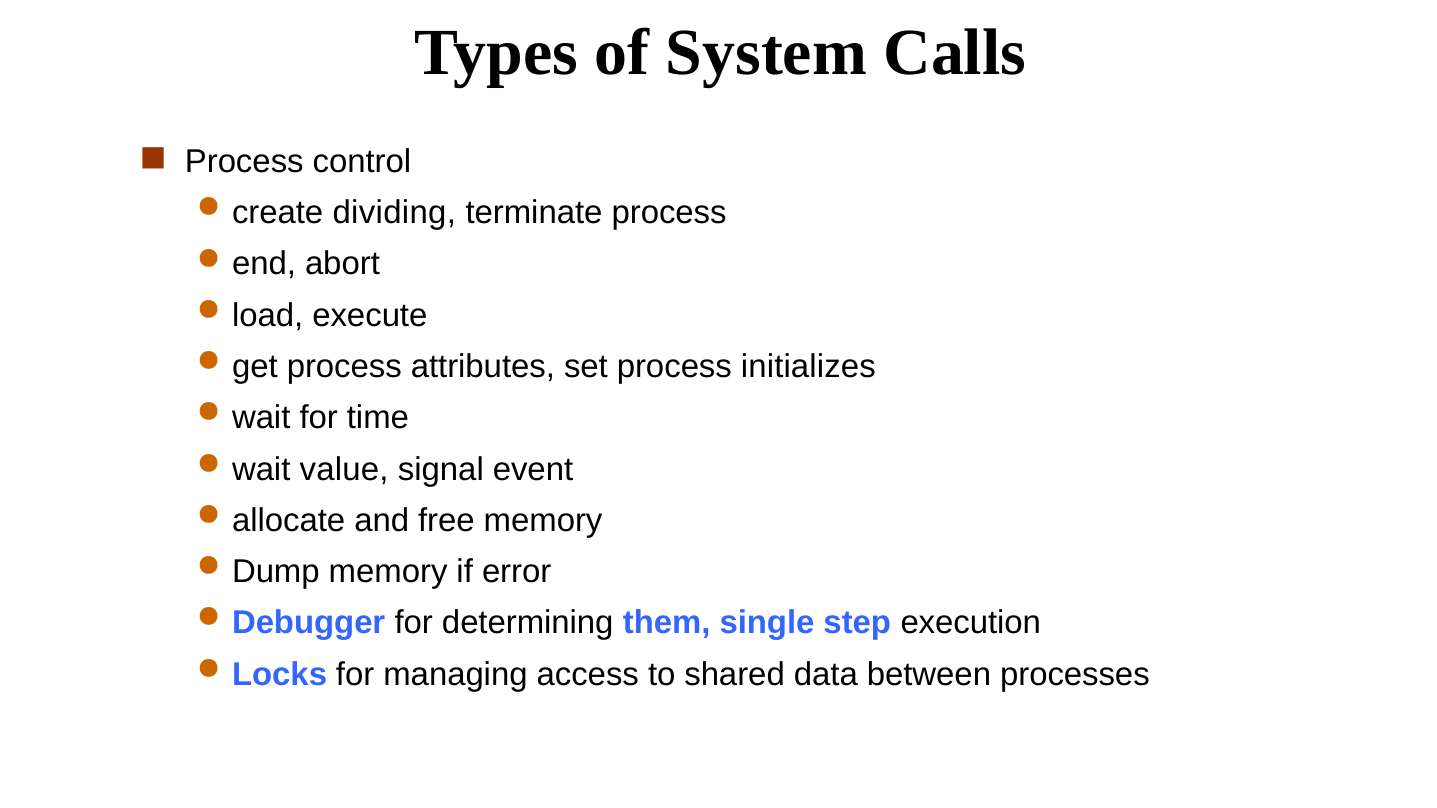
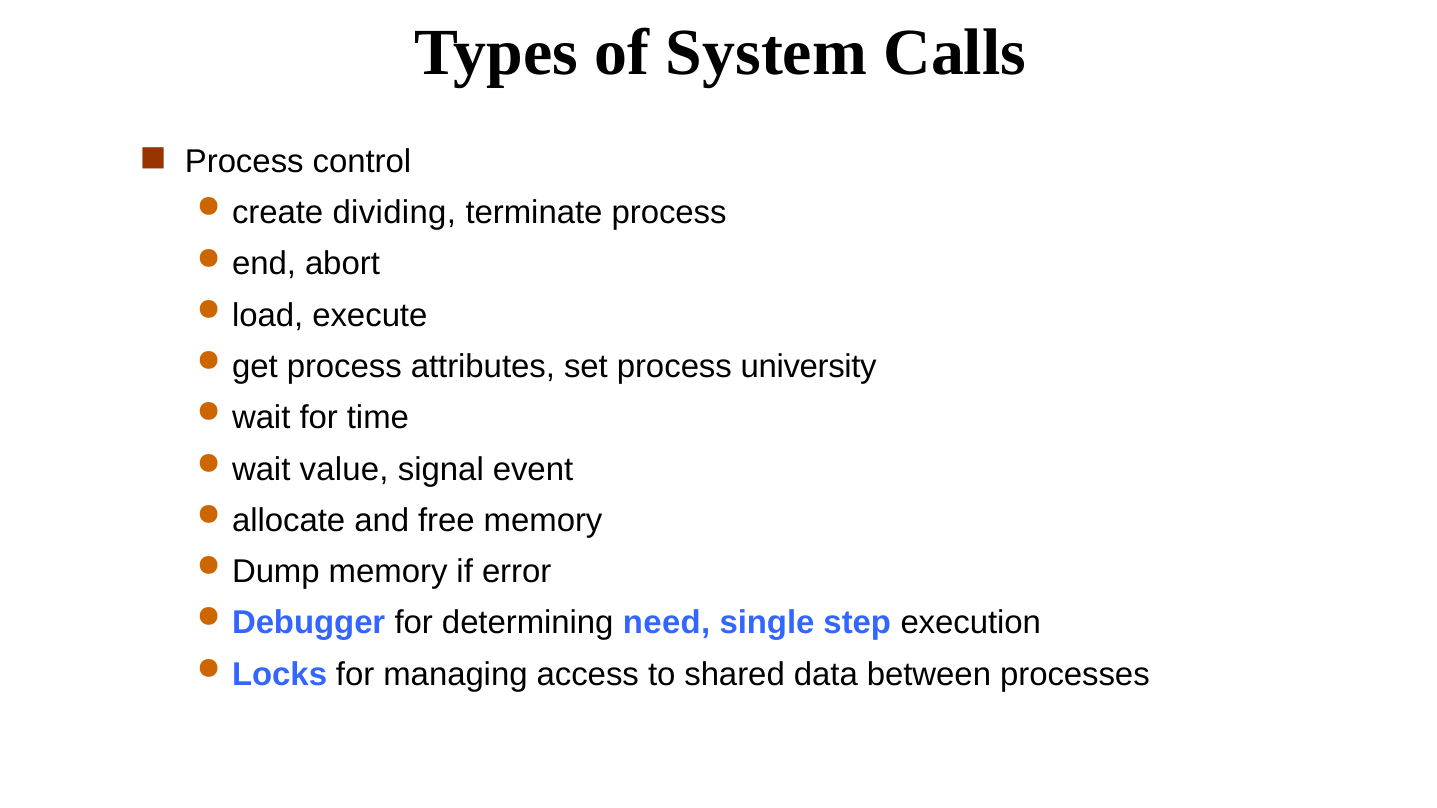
initializes: initializes -> university (809, 367)
them: them -> need (667, 623)
